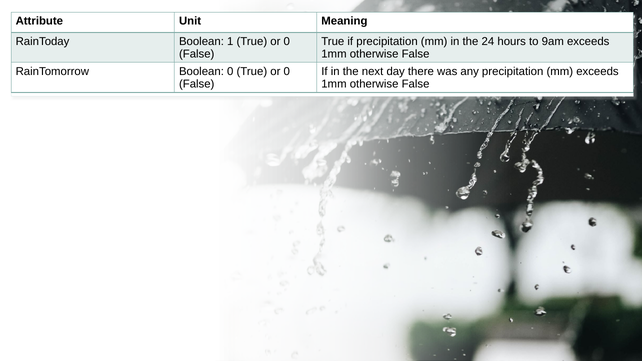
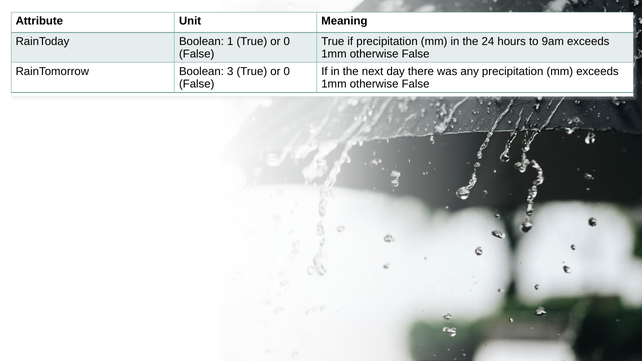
Boolean 0: 0 -> 3 (230, 71)
